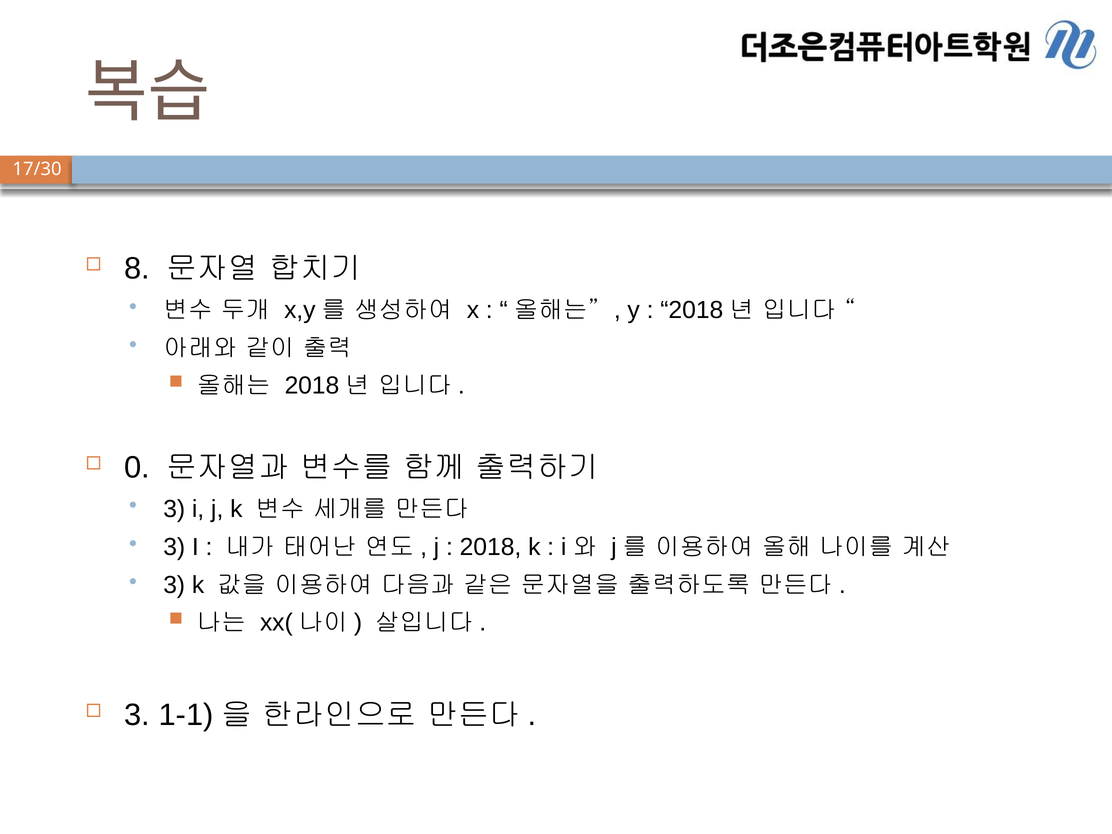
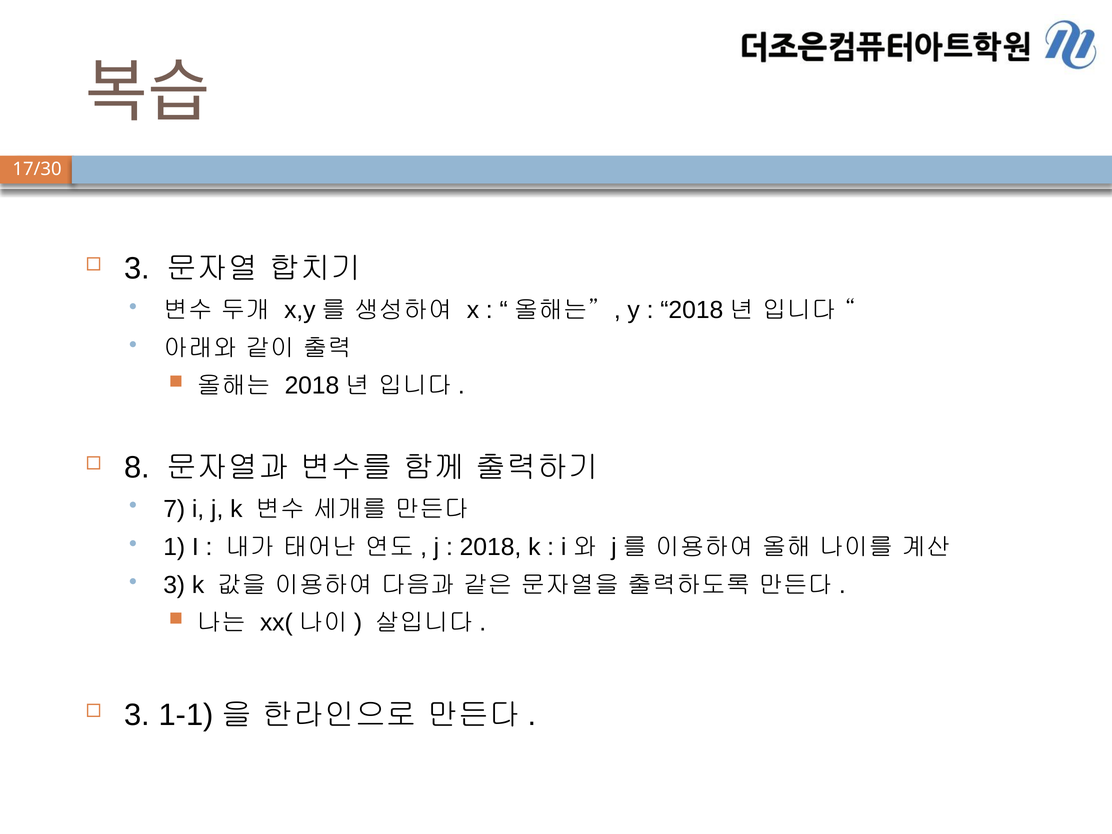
8: 8 -> 3 (137, 269)
0: 0 -> 8 (137, 468)
3: 3 -> 7 (174, 509)
3: 3 -> 1 (174, 547)
